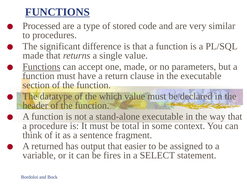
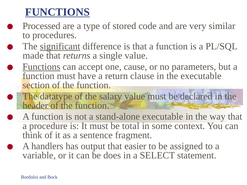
significant underline: none -> present (60, 46)
one made: made -> cause (135, 67)
which: which -> salary (111, 96)
returned: returned -> handlers (47, 146)
fires: fires -> does (112, 156)
